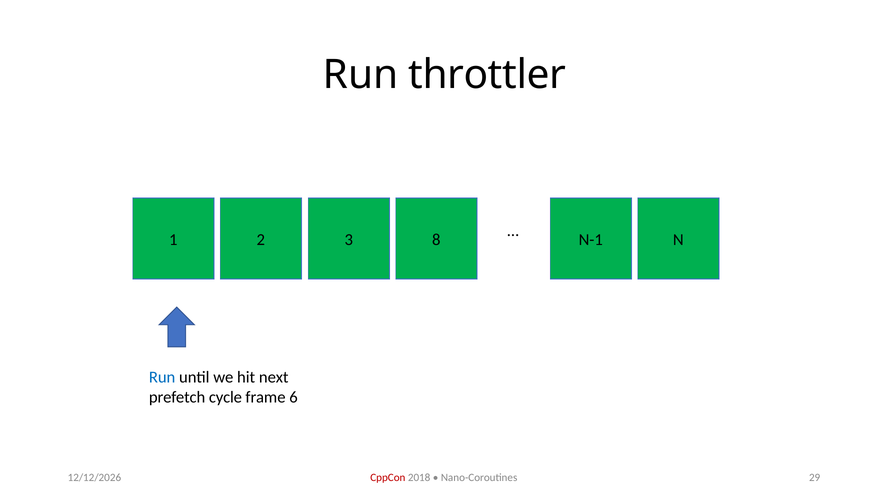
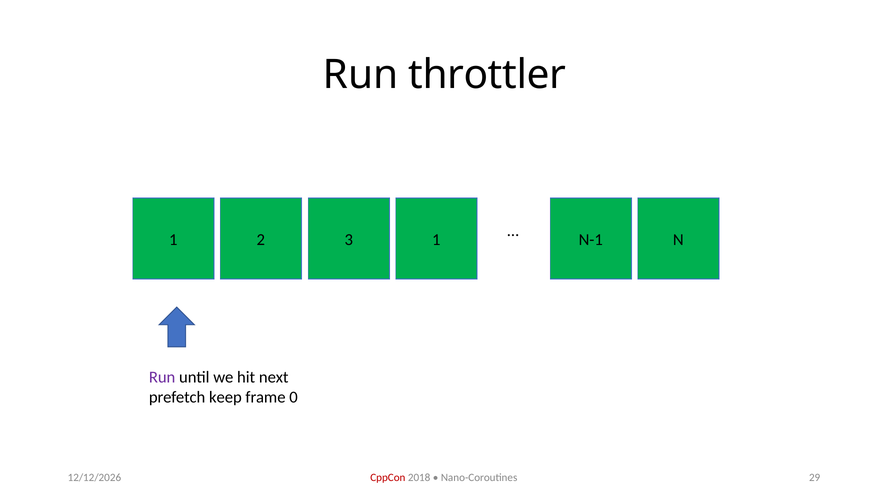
3 8: 8 -> 1 (436, 239)
Run colour: blue -> purple (162, 377)
cycle: cycle -> keep (225, 397)
6: 6 -> 0 (293, 397)
